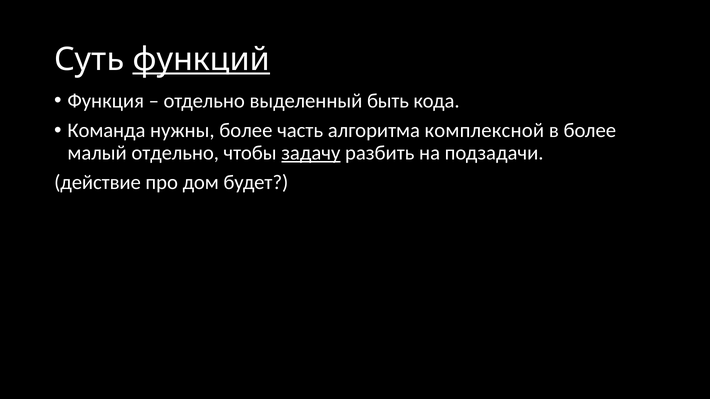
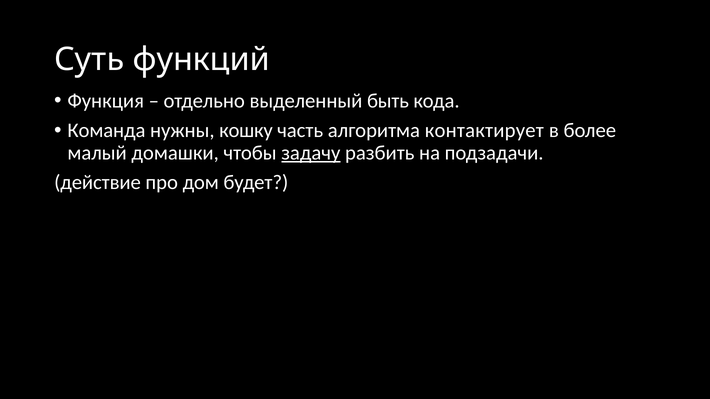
функций underline: present -> none (201, 60)
нужны более: более -> кошку (246, 131)
комплексной: комплексной -> контактирует (484, 131)
малый отдельно: отдельно -> домашки (175, 153)
